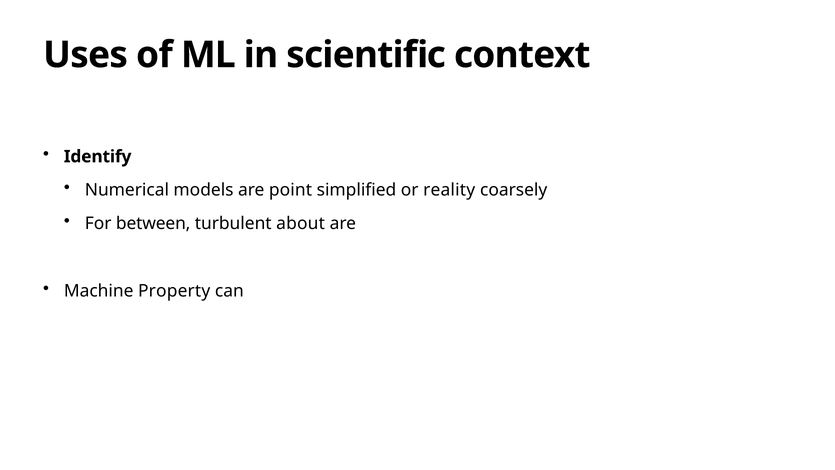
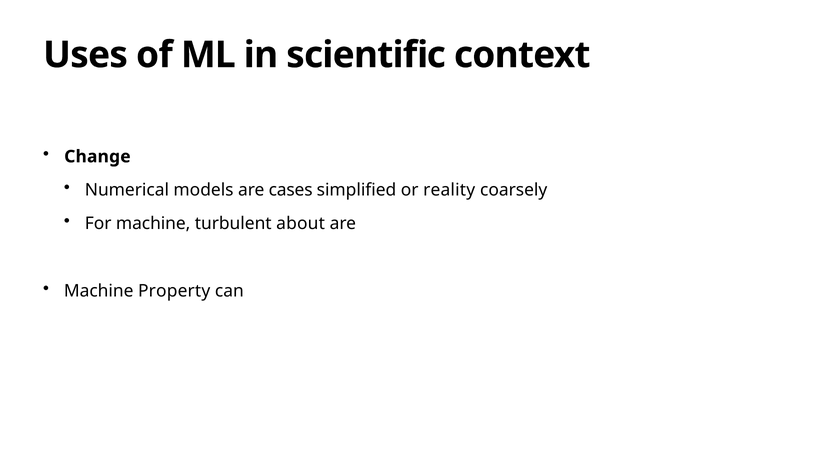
Identify: Identify -> Change (97, 156)
point: point -> cases (291, 190)
For between: between -> machine (153, 224)
